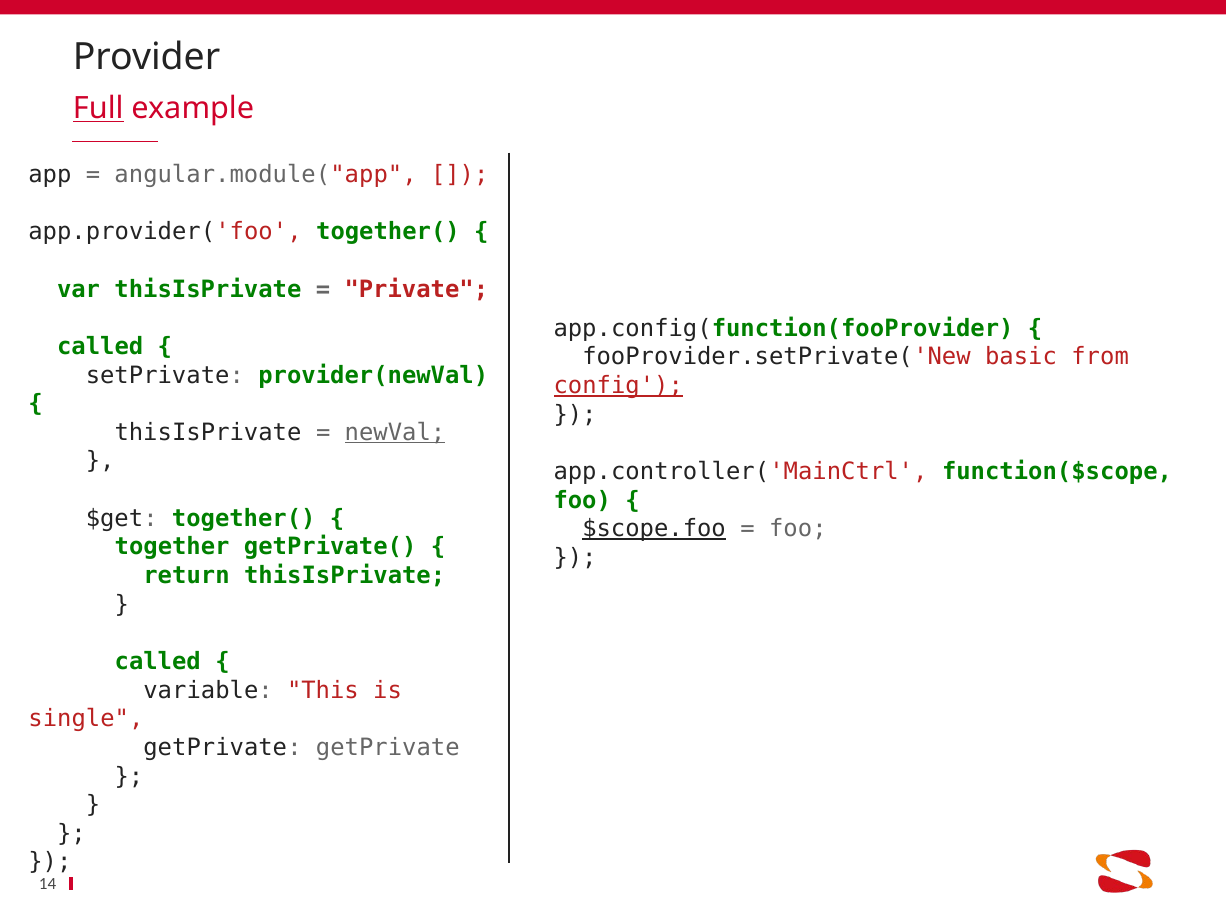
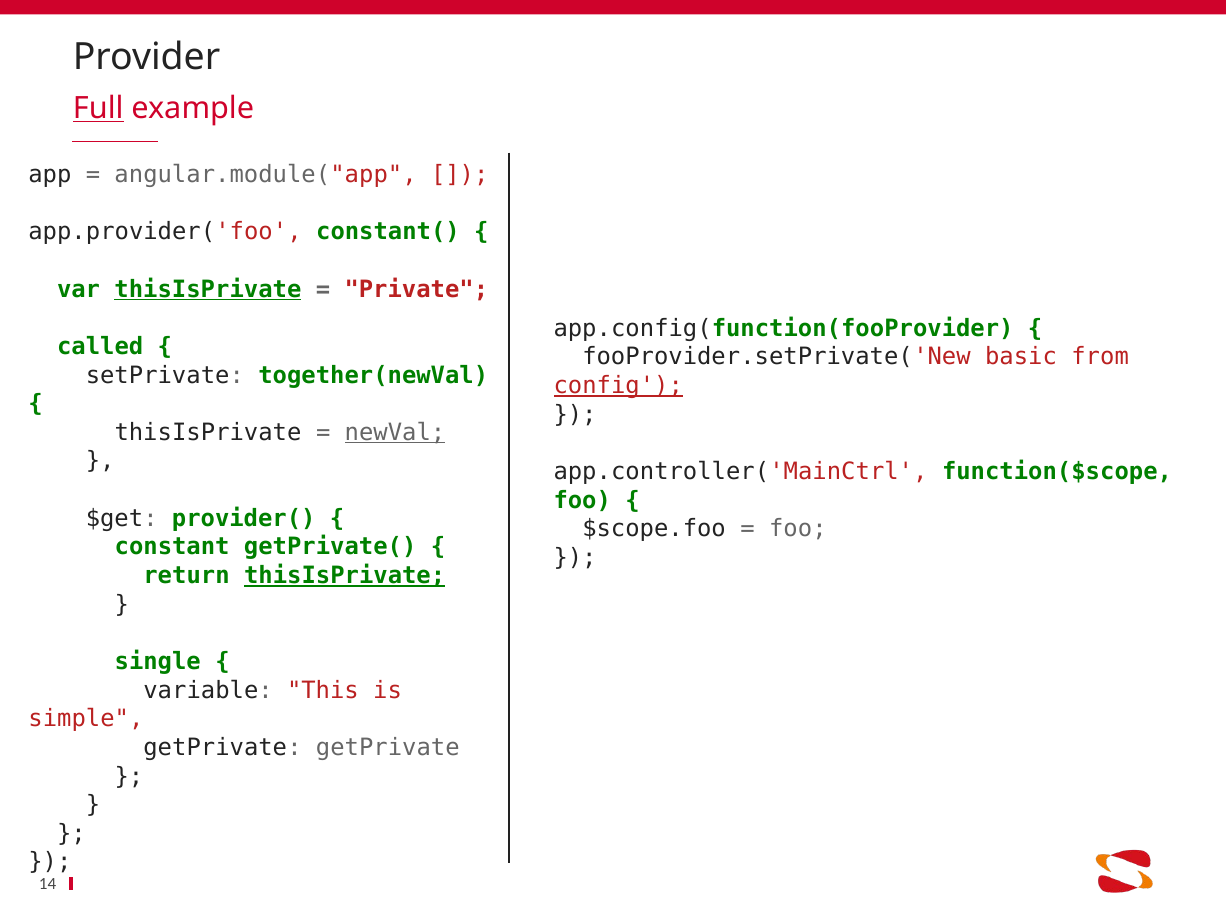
app.provider('foo together(: together( -> constant( (388, 232)
thisIsPrivate underline: none -> present (208, 289)
provider(newVal: provider(newVal -> together(newVal (373, 375)
$get together(: together( -> provider( (244, 518)
$scope.foo underline: present -> none (654, 529)
together: together -> constant (172, 547)
thisIsPrivate underline: none -> present (345, 575)
called: called -> single (158, 661)
single: single -> simple (86, 718)
